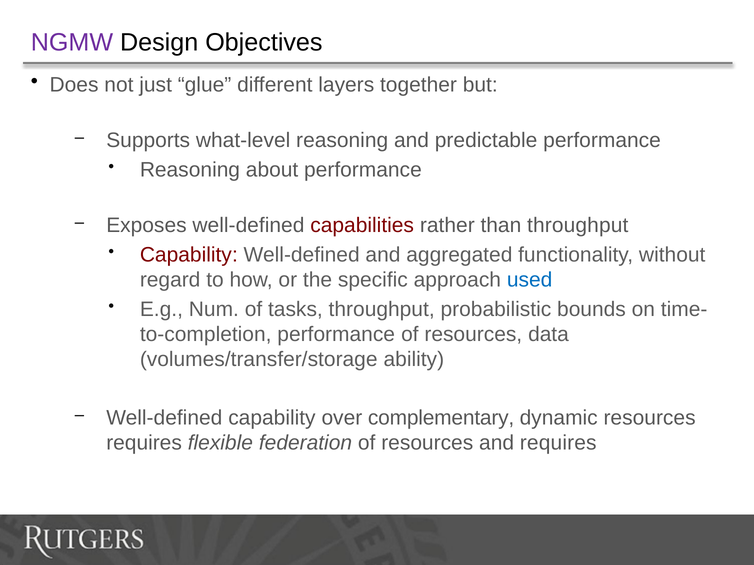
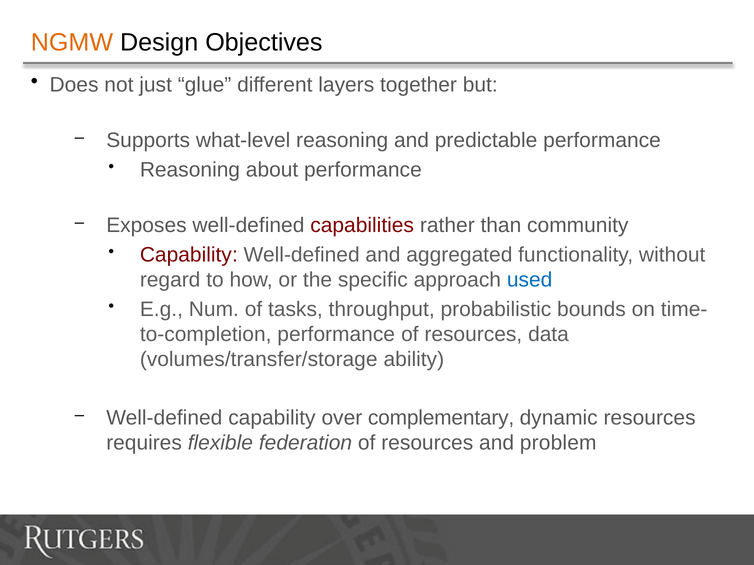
NGMW colour: purple -> orange (72, 42)
than throughput: throughput -> community (578, 226)
and requires: requires -> problem (558, 443)
